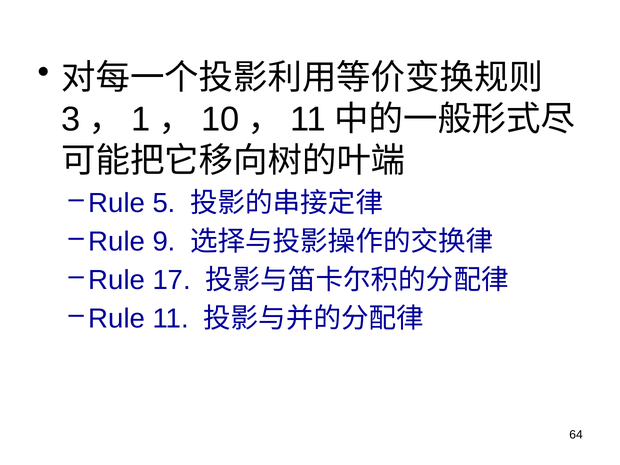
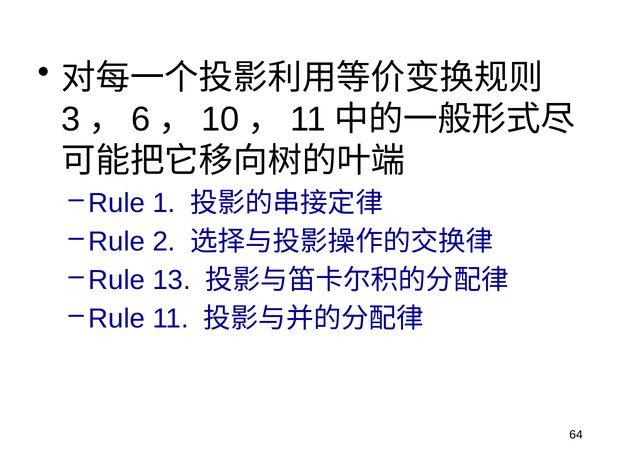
1: 1 -> 6 (141, 119)
5: 5 -> 1 (164, 203)
9: 9 -> 2 (164, 242)
17: 17 -> 13 (172, 280)
